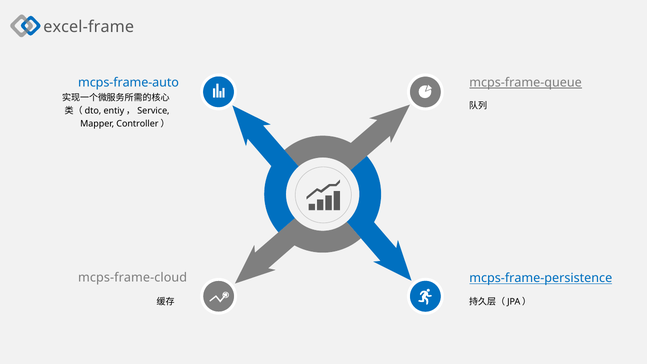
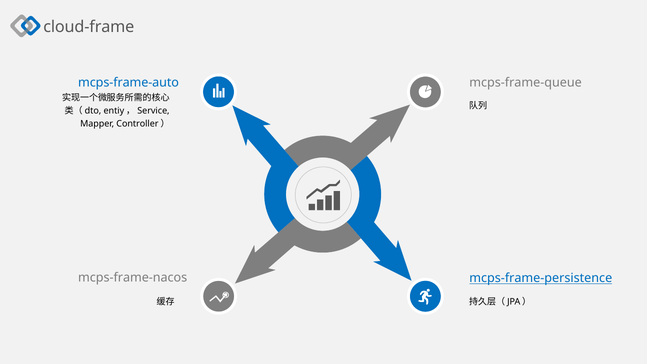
excel-frame: excel-frame -> cloud-frame (89, 27)
mcps-frame-queue underline: present -> none (526, 83)
mcps-frame-cloud: mcps-frame-cloud -> mcps-frame-nacos (133, 278)
